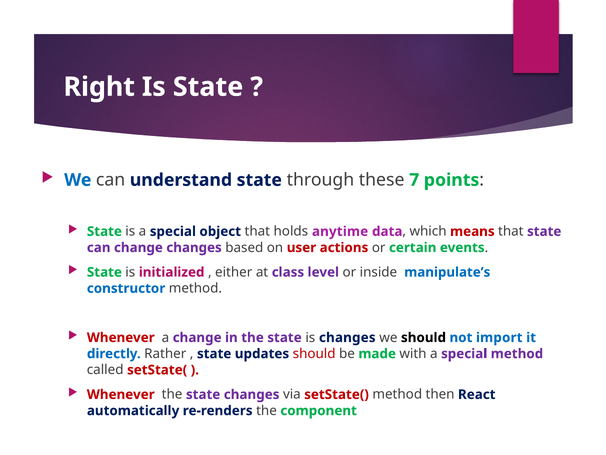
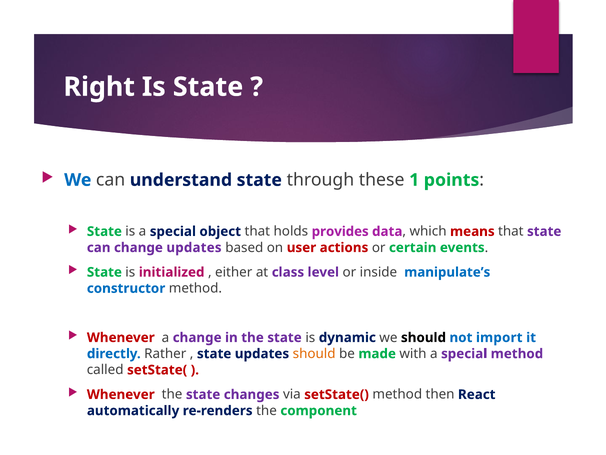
7: 7 -> 1 (414, 180)
anytime: anytime -> provides (340, 231)
change changes: changes -> updates (194, 247)
is changes: changes -> dynamic (347, 337)
should colour: red -> orange (314, 353)
